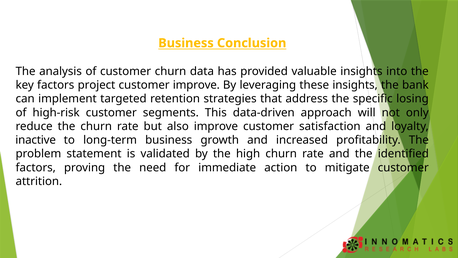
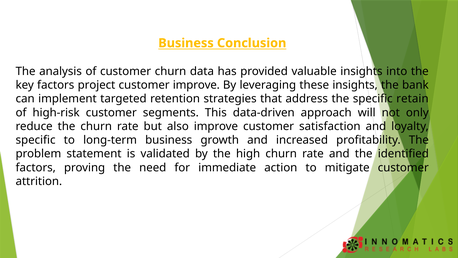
losing: losing -> retain (412, 99)
inactive: inactive -> specific (36, 140)
